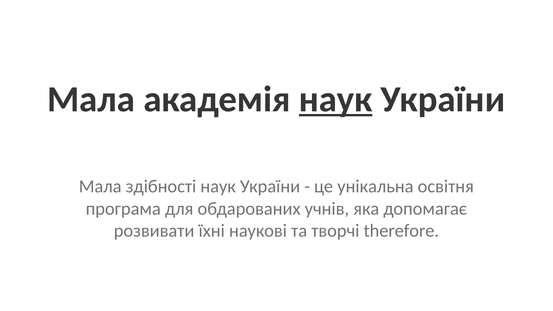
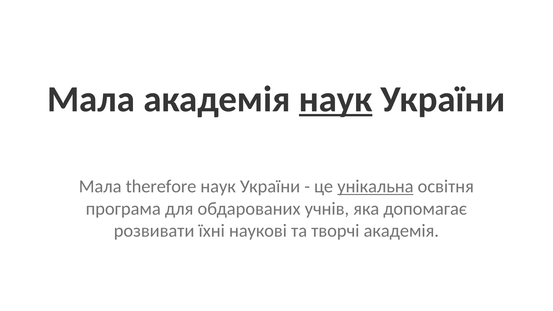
здібності: здібності -> therefore (161, 187)
унікальна underline: none -> present (375, 187)
творчі therefore: therefore -> академія (401, 231)
